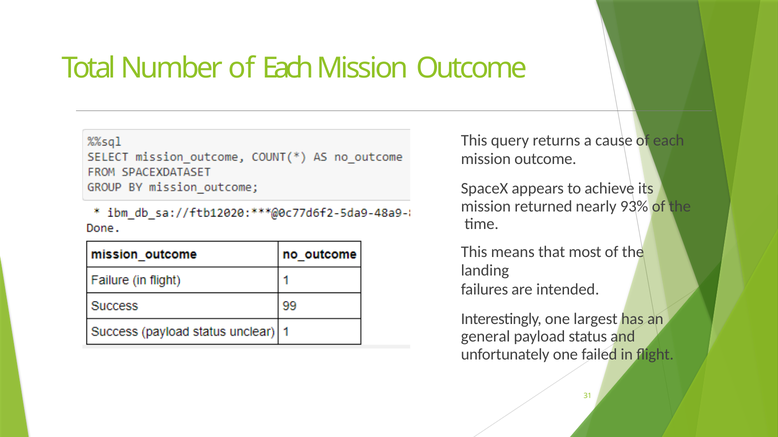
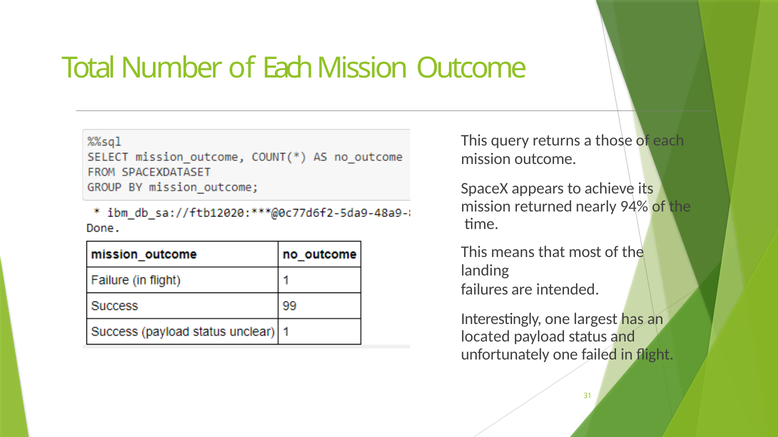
cause: cause -> those (614, 141)
93%: 93% -> 94% (634, 207)
general: general -> located (485, 337)
